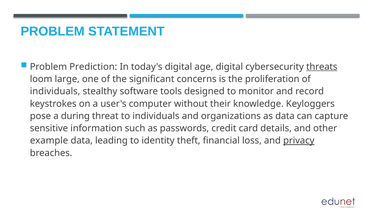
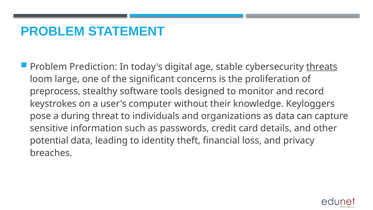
age digital: digital -> stable (229, 67)
individuals: individuals -> preprocess (55, 91)
example: example -> potential (49, 140)
privacy underline: present -> none (299, 140)
